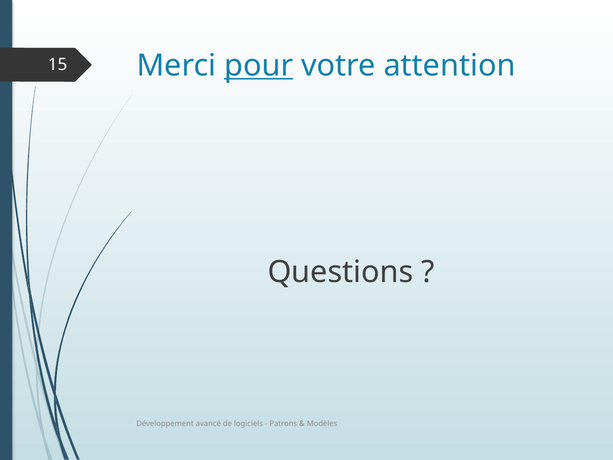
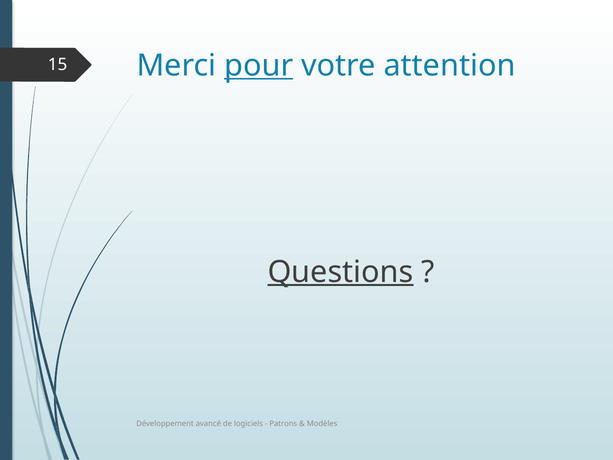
Questions underline: none -> present (340, 272)
